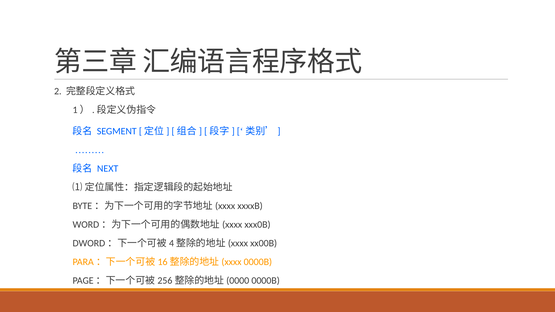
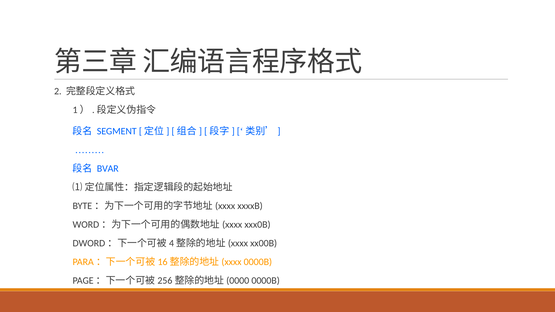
NEXT: NEXT -> BVAR (108, 169)
